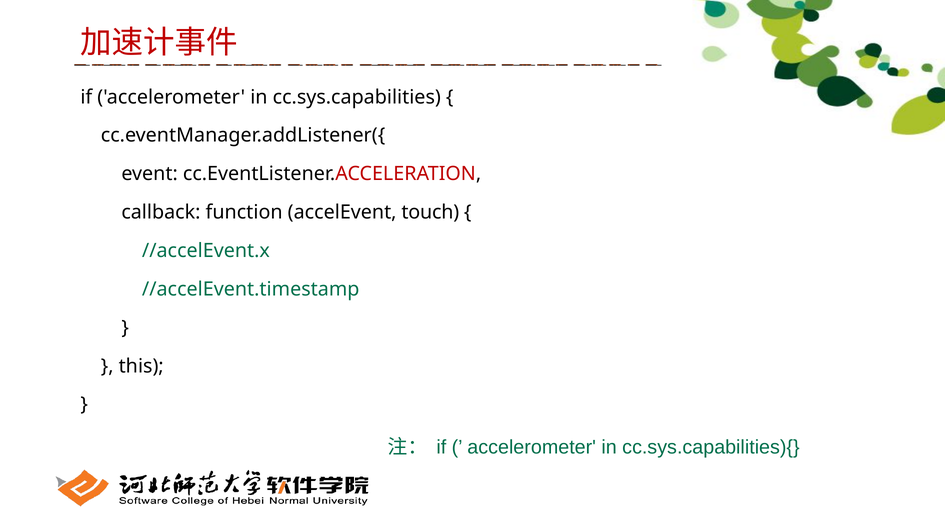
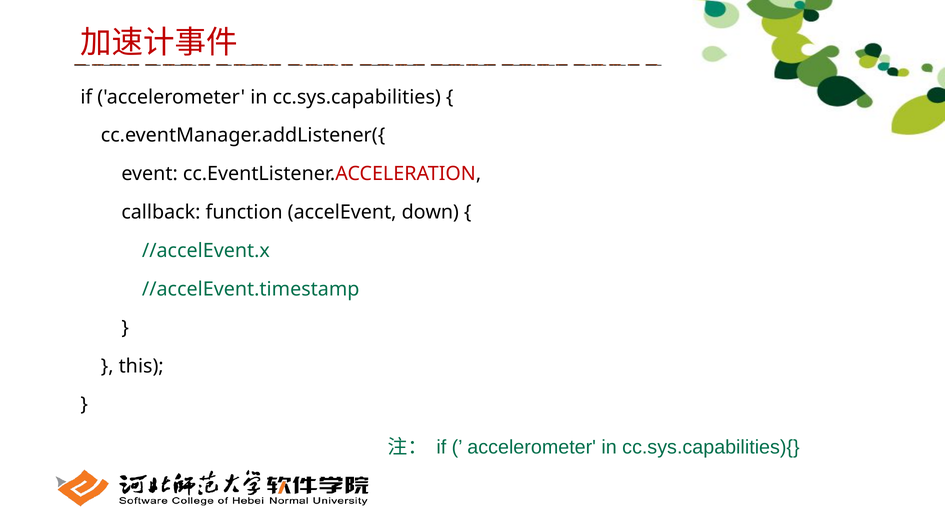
touch: touch -> down (430, 212)
